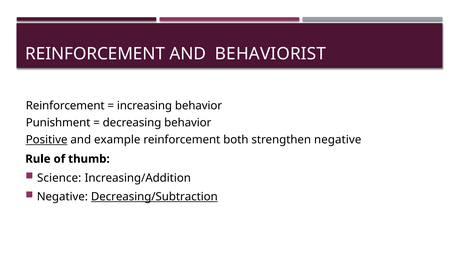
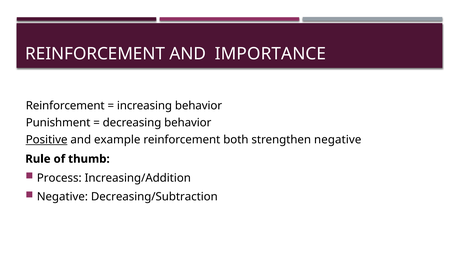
BEHAVIORIST: BEHAVIORIST -> IMPORTANCE (271, 54)
Science: Science -> Process (59, 178)
Decreasing/Subtraction underline: present -> none (154, 197)
